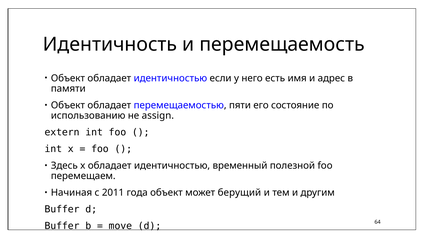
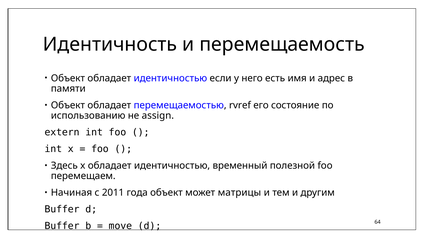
пяти: пяти -> rvref (240, 105)
берущий: берущий -> матрицы (239, 193)
